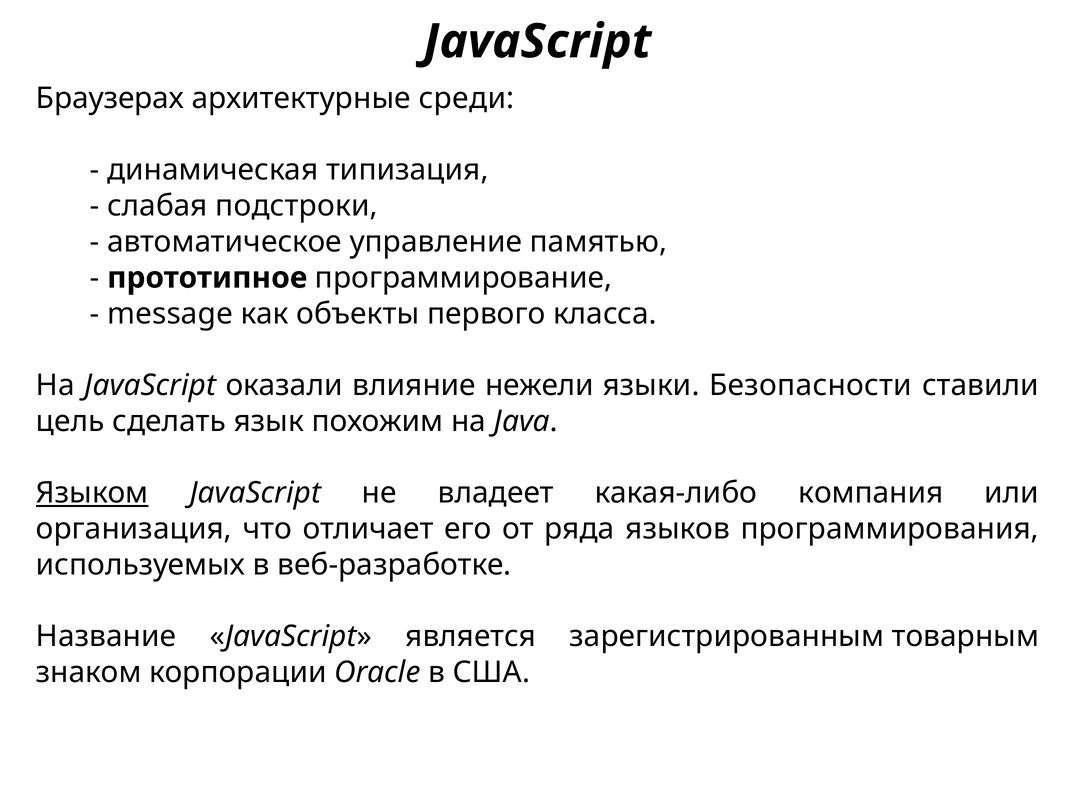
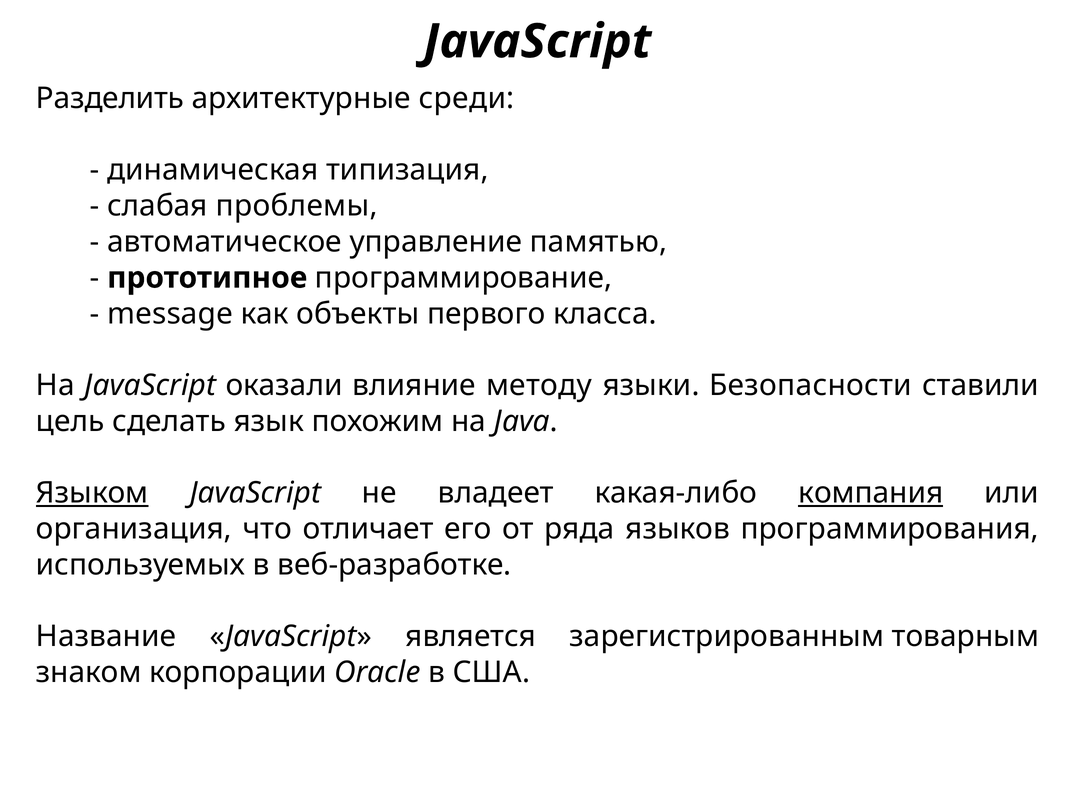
Браузерах: Браузерах -> Разделить (110, 98)
подстроки: подстроки -> проблемы (297, 206)
нежели: нежели -> методу (539, 385)
компания underline: none -> present (871, 493)
